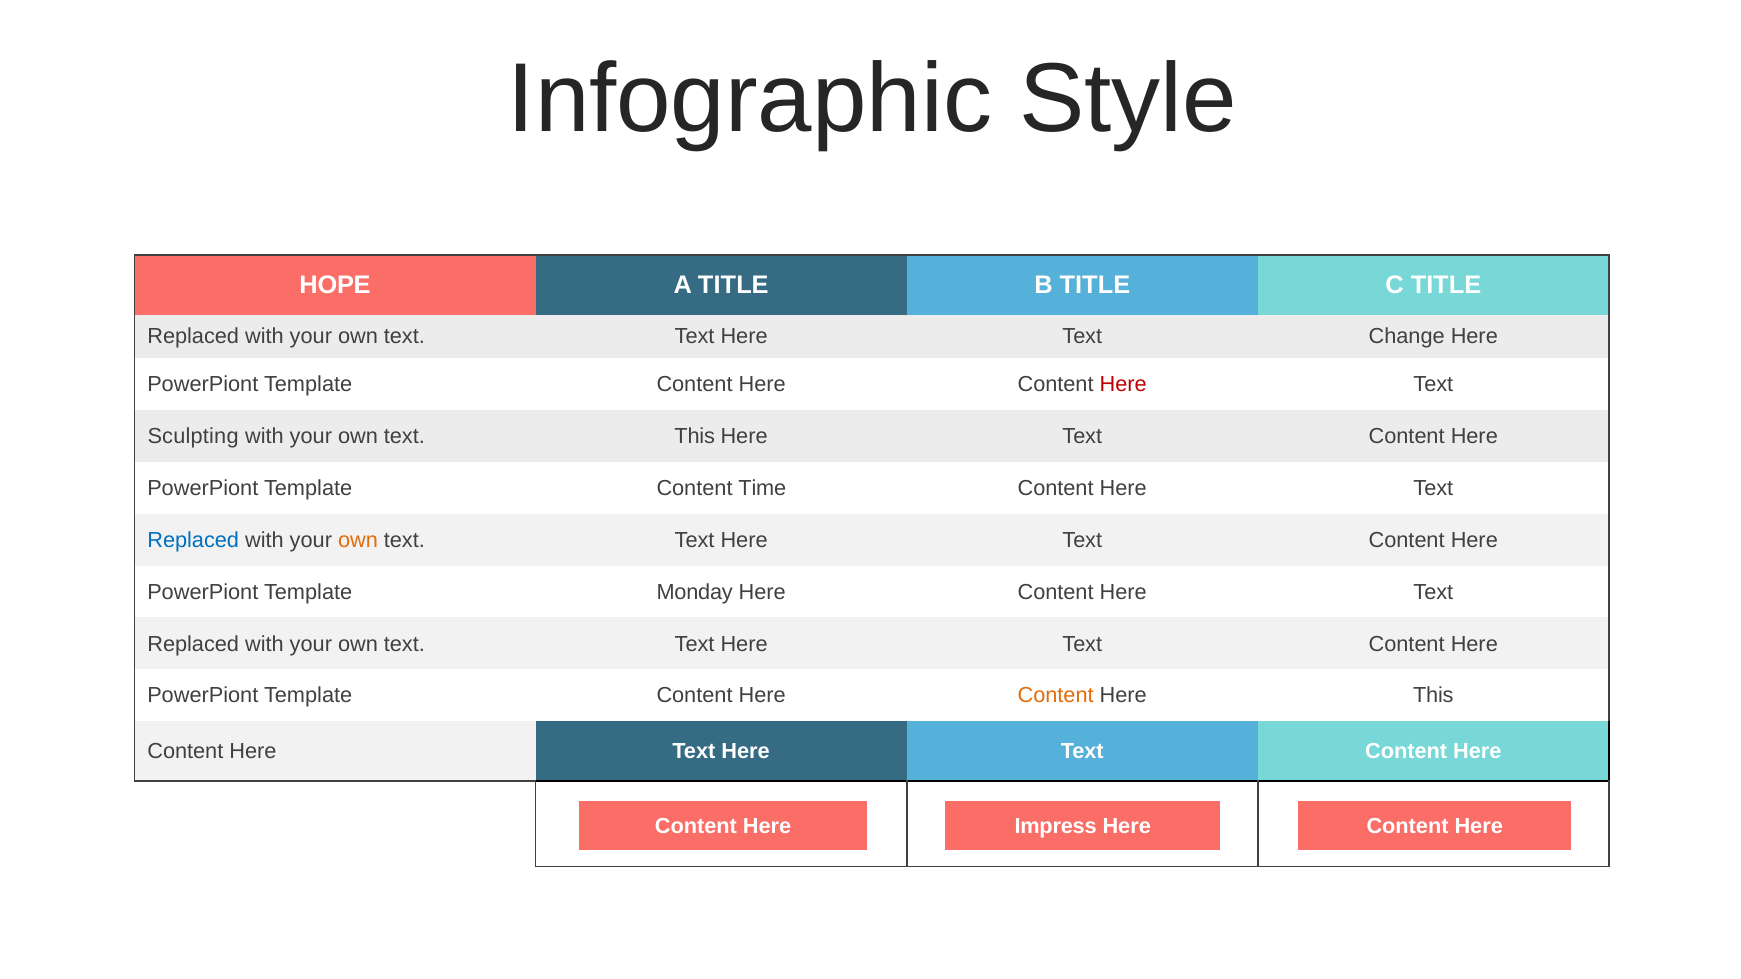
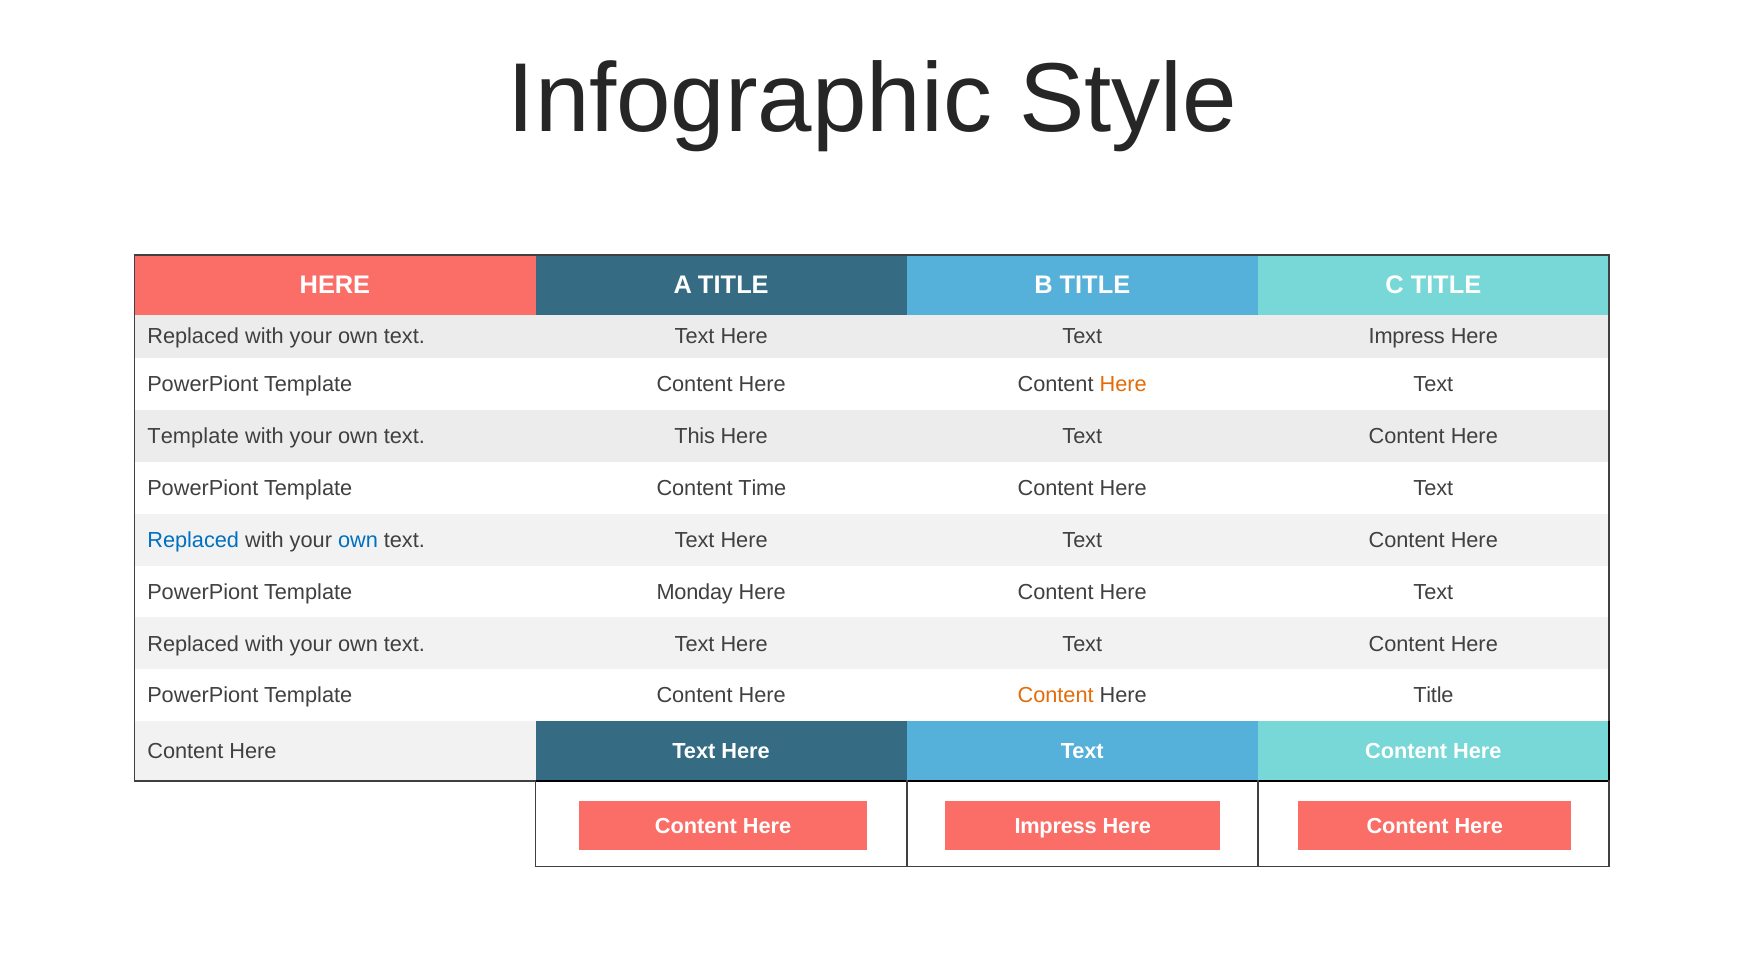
HOPE: HOPE -> HERE (335, 285)
Text Change: Change -> Impress (1407, 337)
Here colour: red -> orange (1123, 384)
Sculpting: Sculpting -> Template (193, 436)
own colour: orange -> blue (358, 540)
Here This: This -> Title (1433, 696)
